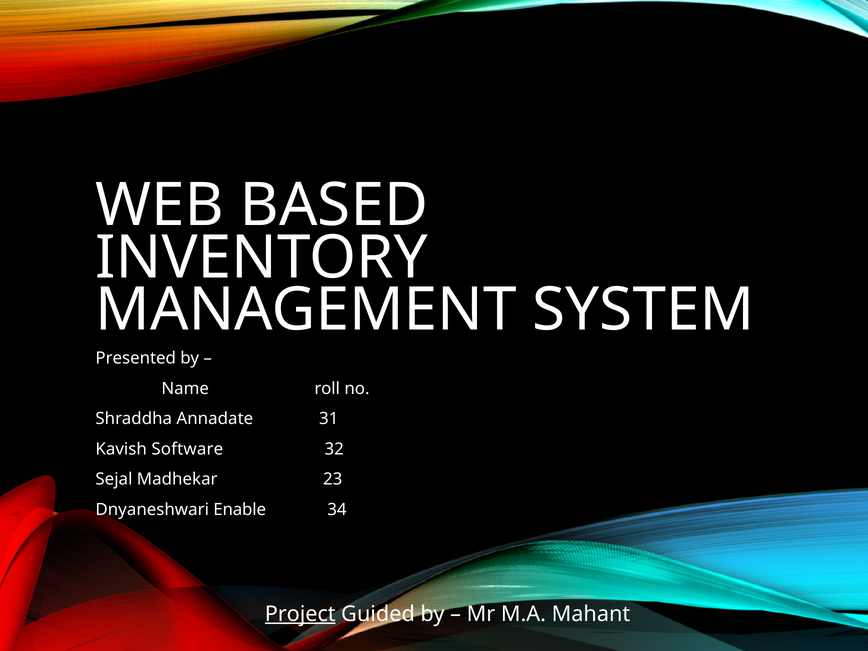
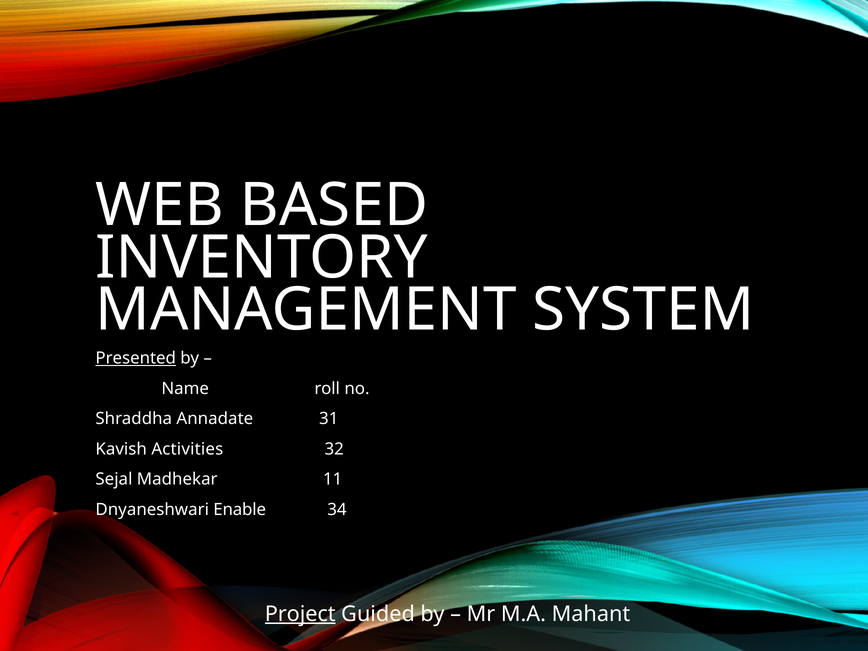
Presented underline: none -> present (136, 358)
Software: Software -> Activities (187, 449)
23: 23 -> 11 (333, 479)
